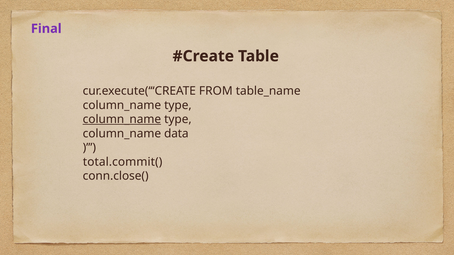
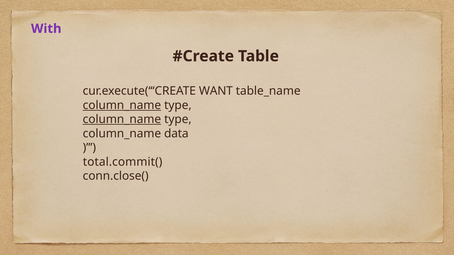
Final: Final -> With (46, 29)
FROM: FROM -> WANT (216, 91)
column_name underline: none -> present (122, 105)
